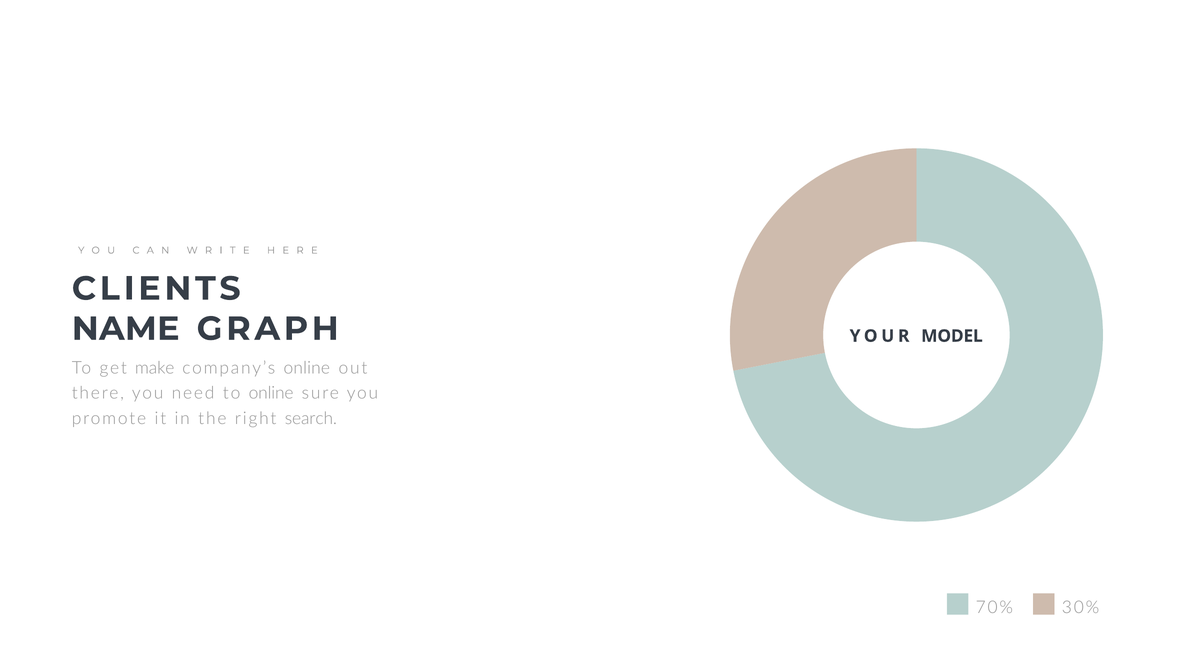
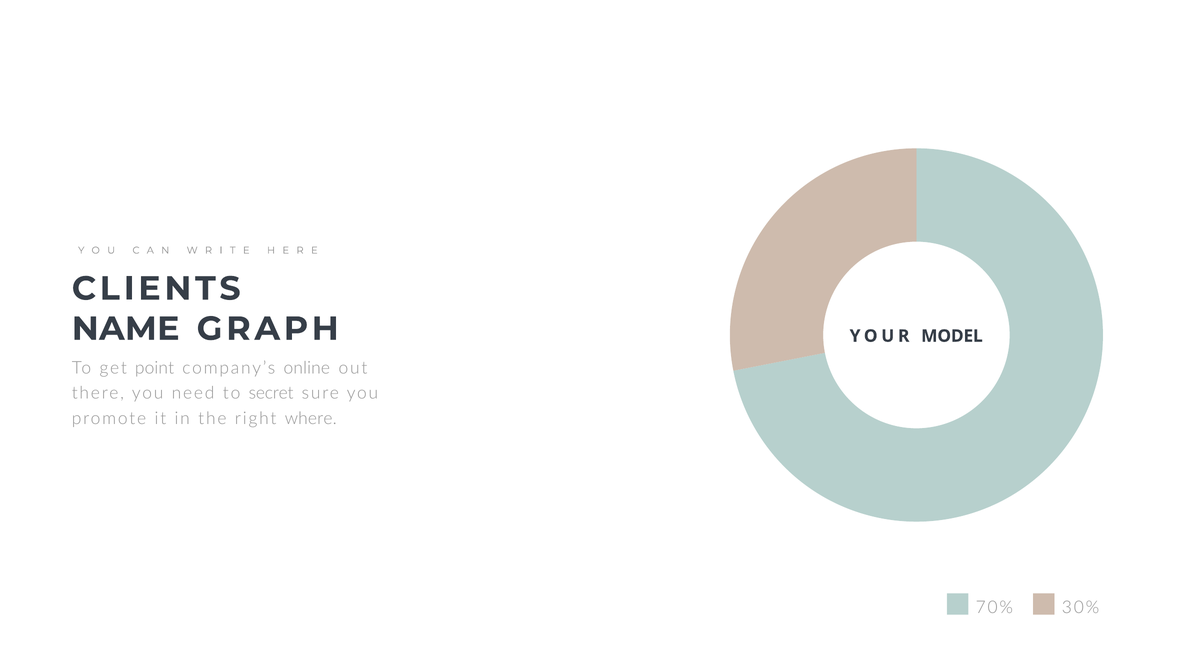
make: make -> point (155, 368)
to online: online -> secret (271, 393)
search: search -> where (311, 418)
